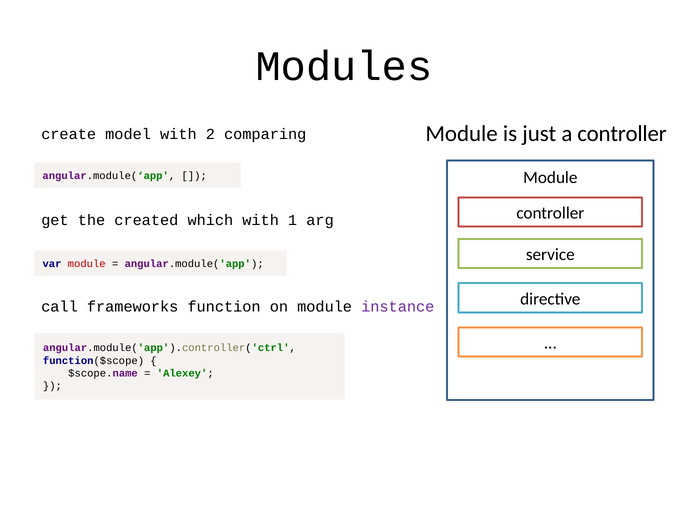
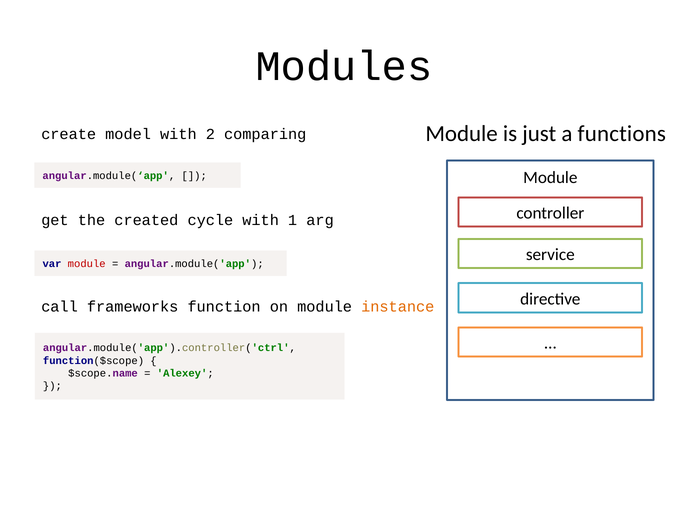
a controller: controller -> functions (622, 134)
which: which -> cycle (210, 220)
instance colour: purple -> orange (398, 307)
